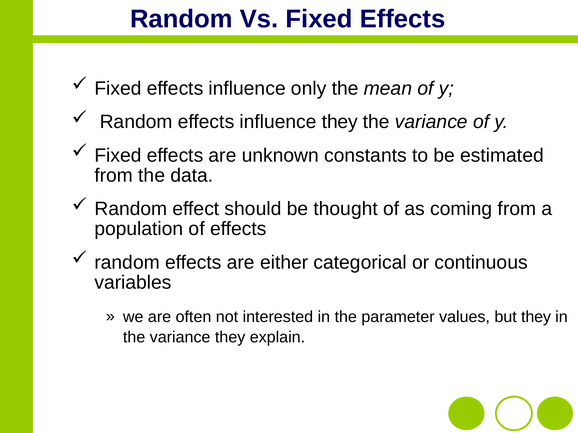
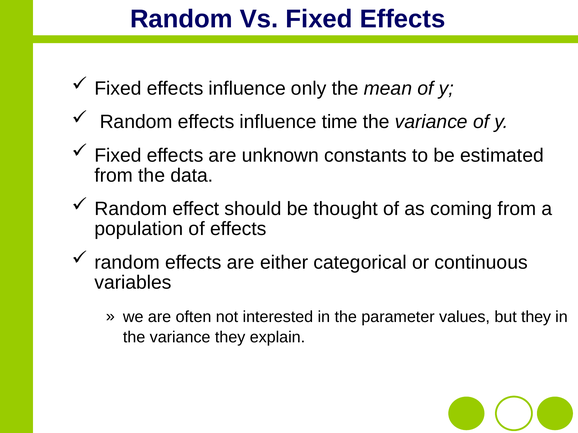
influence they: they -> time (340, 122)
